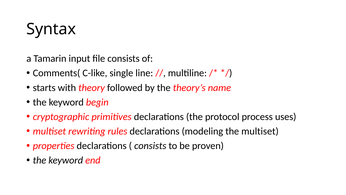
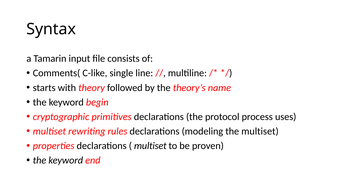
consists: consists -> multiset (150, 146)
